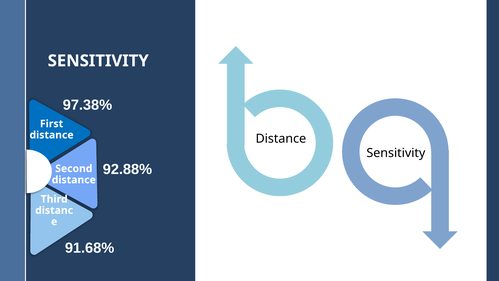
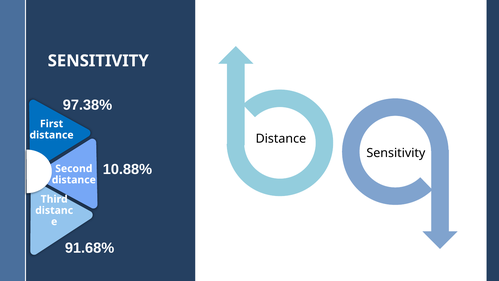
92.88%: 92.88% -> 10.88% (127, 169)
